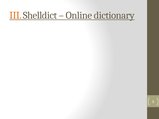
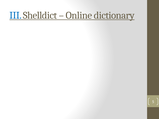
III colour: orange -> blue (16, 15)
